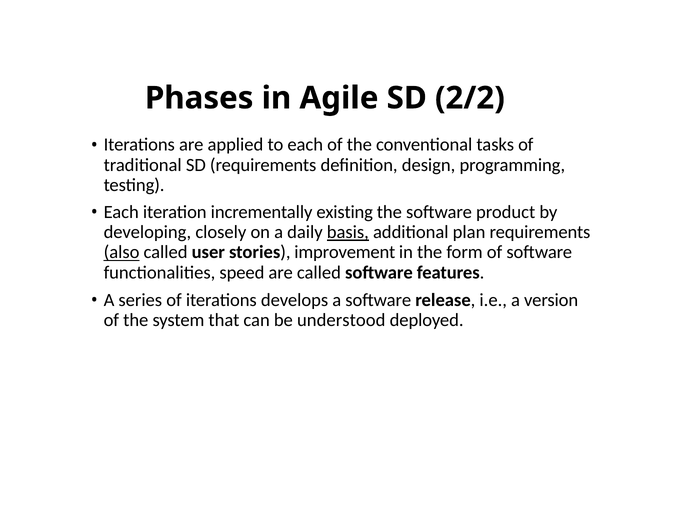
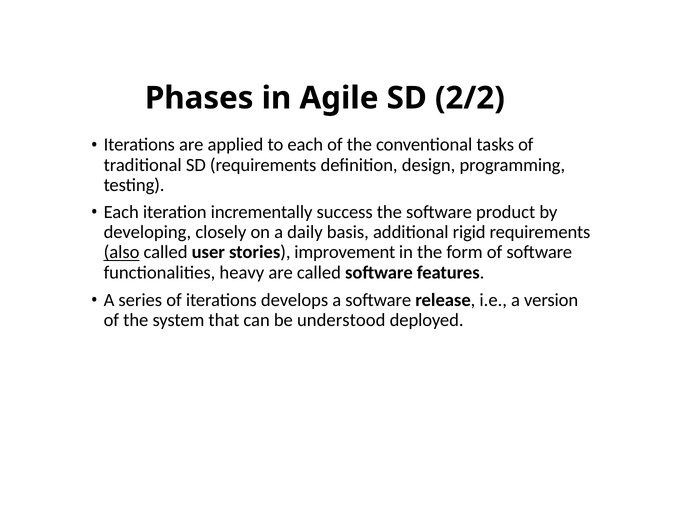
existing: existing -> success (345, 212)
basis underline: present -> none (348, 232)
plan: plan -> rigid (469, 232)
speed: speed -> heavy (242, 272)
